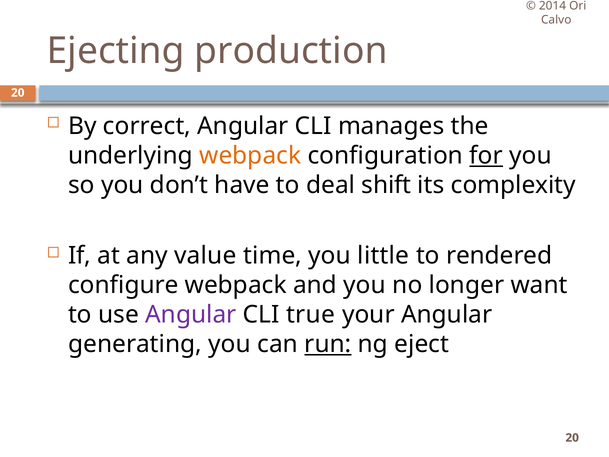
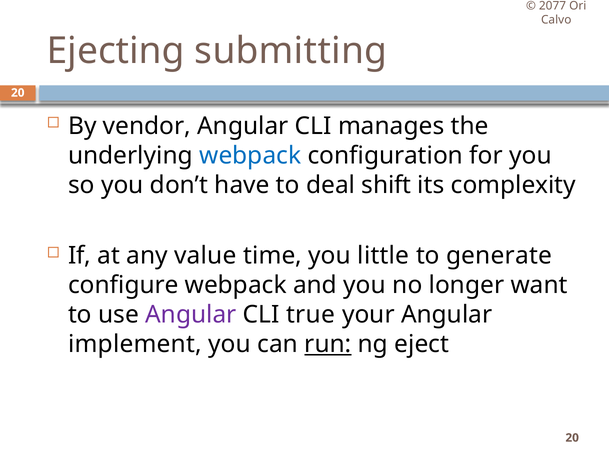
2014: 2014 -> 2077 (553, 6)
production: production -> submitting (291, 51)
correct: correct -> vendor (147, 126)
webpack colour: orange -> blue (250, 155)
for underline: present -> none (486, 155)
rendered: rendered -> generate (499, 256)
generating: generating -> implement (135, 344)
